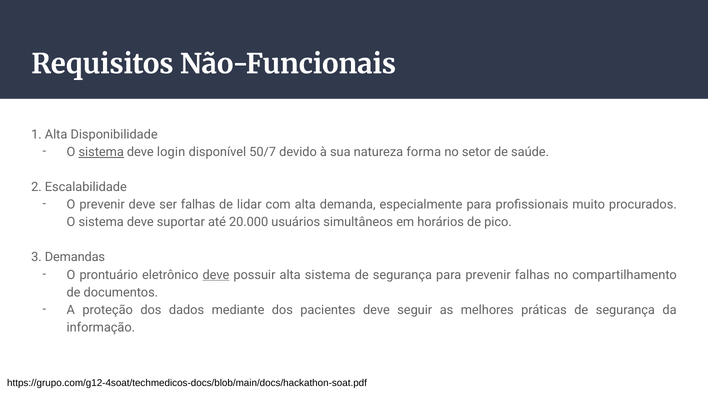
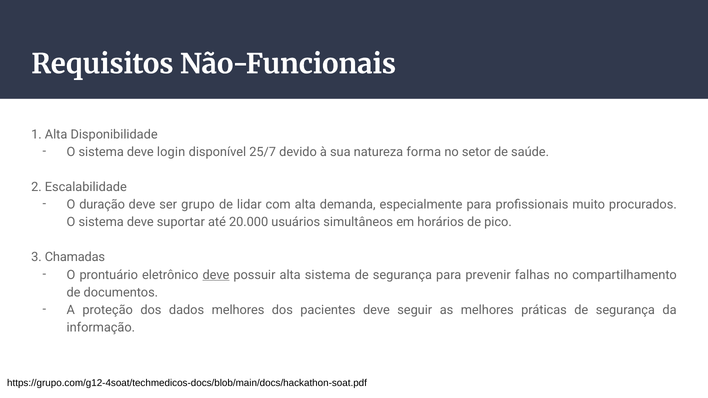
sistema underline: present -> none (101, 152)
50/7: 50/7 -> 25/7 (263, 152)
O prevenir: prevenir -> duração (102, 205)
ser falhas: falhas -> grupo (198, 205)
Demandas: Demandas -> Chamadas (75, 257)
dados mediante: mediante -> melhores (238, 310)
